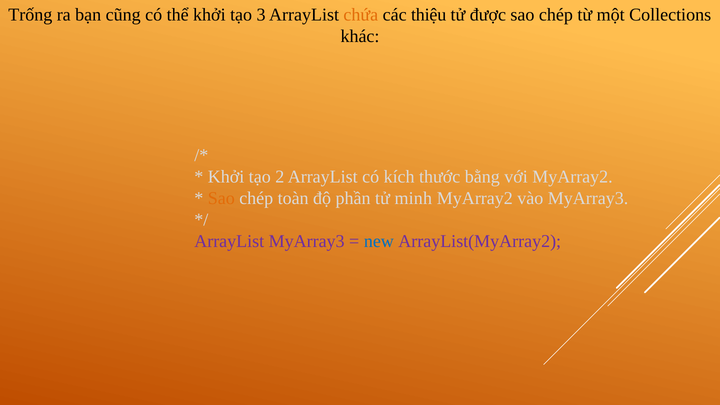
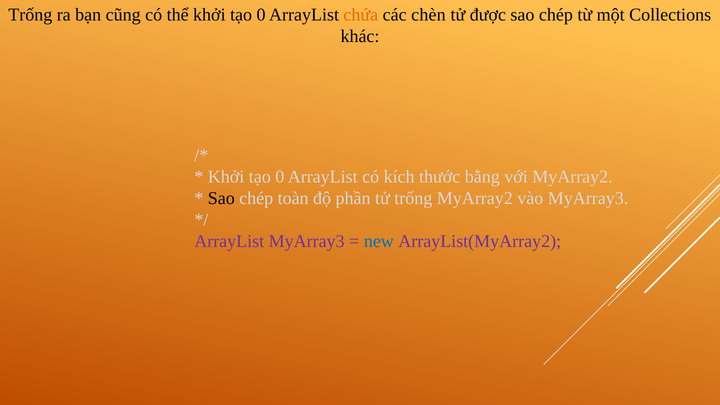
thể khởi tạo 3: 3 -> 0 (261, 15)
thiệu: thiệu -> chèn (428, 15)
2: 2 -> 0 (280, 177)
Sao colour: orange -> black (221, 198)
tử minh: minh -> trống (413, 198)
